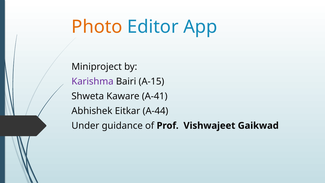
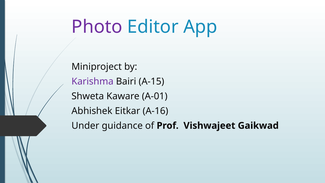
Photo colour: orange -> purple (97, 27)
A-41: A-41 -> A-01 (155, 96)
A-44: A-44 -> A-16 (155, 111)
